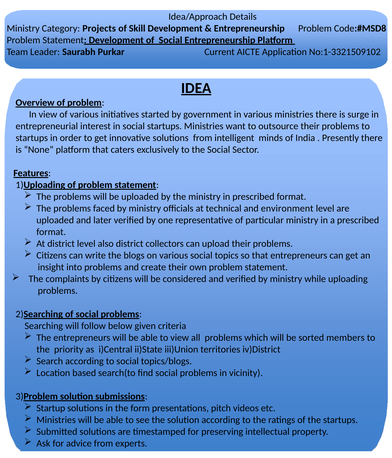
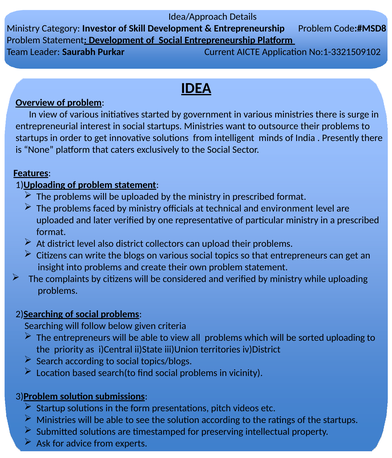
Projects: Projects -> Investor (99, 28)
sorted members: members -> uploading (346, 338)
